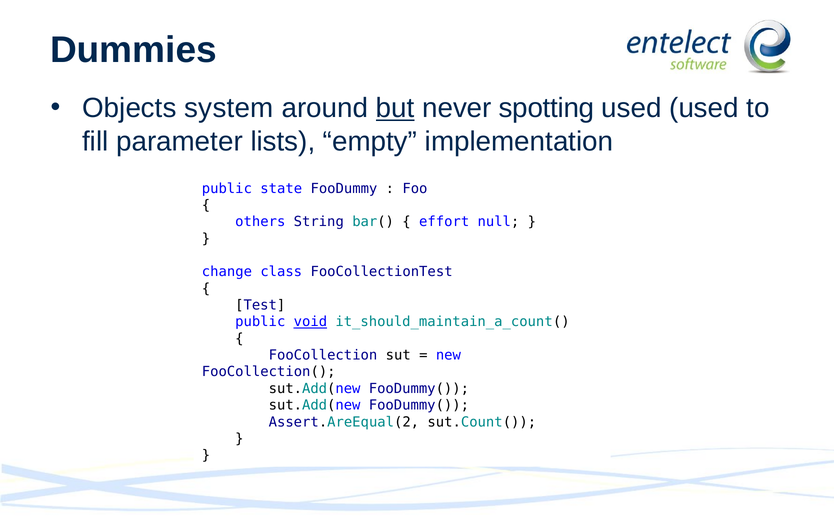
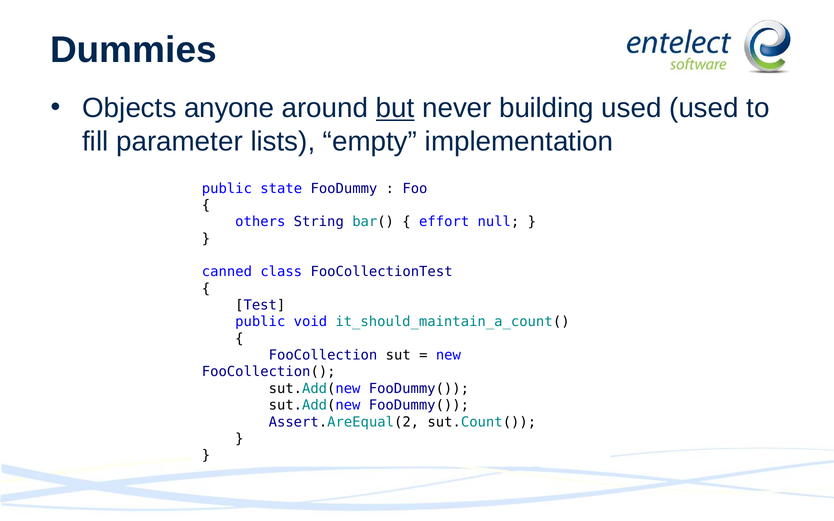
system: system -> anyone (229, 108)
spotting: spotting -> building (547, 108)
change: change -> canned (227, 272)
void underline: present -> none (310, 322)
